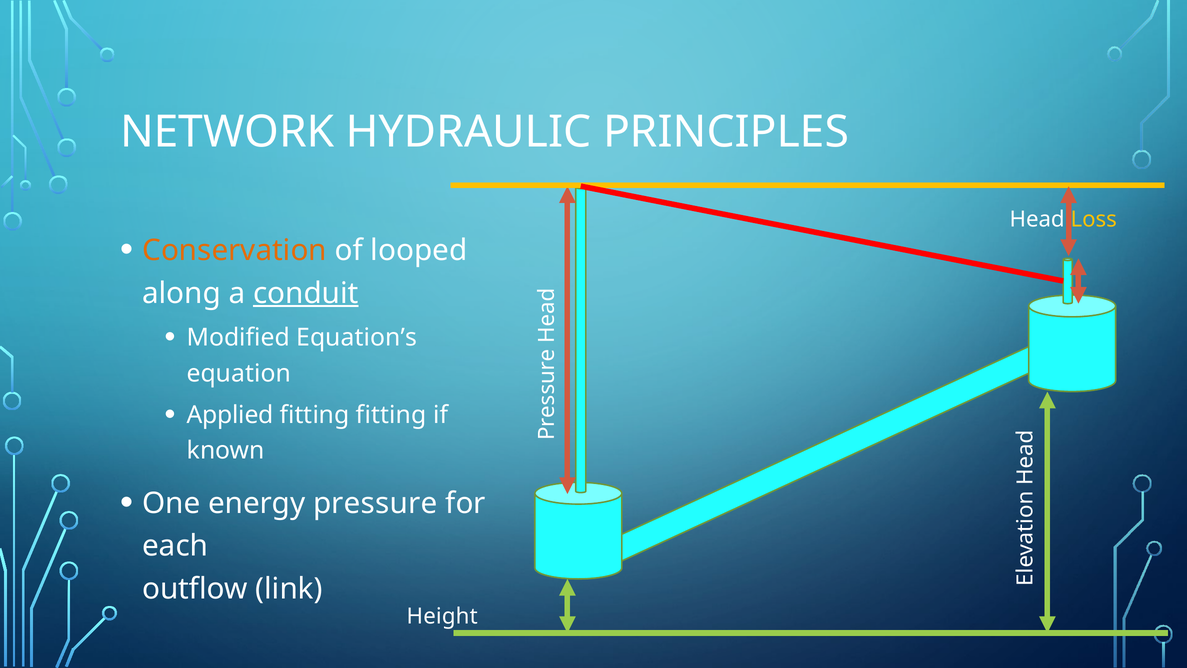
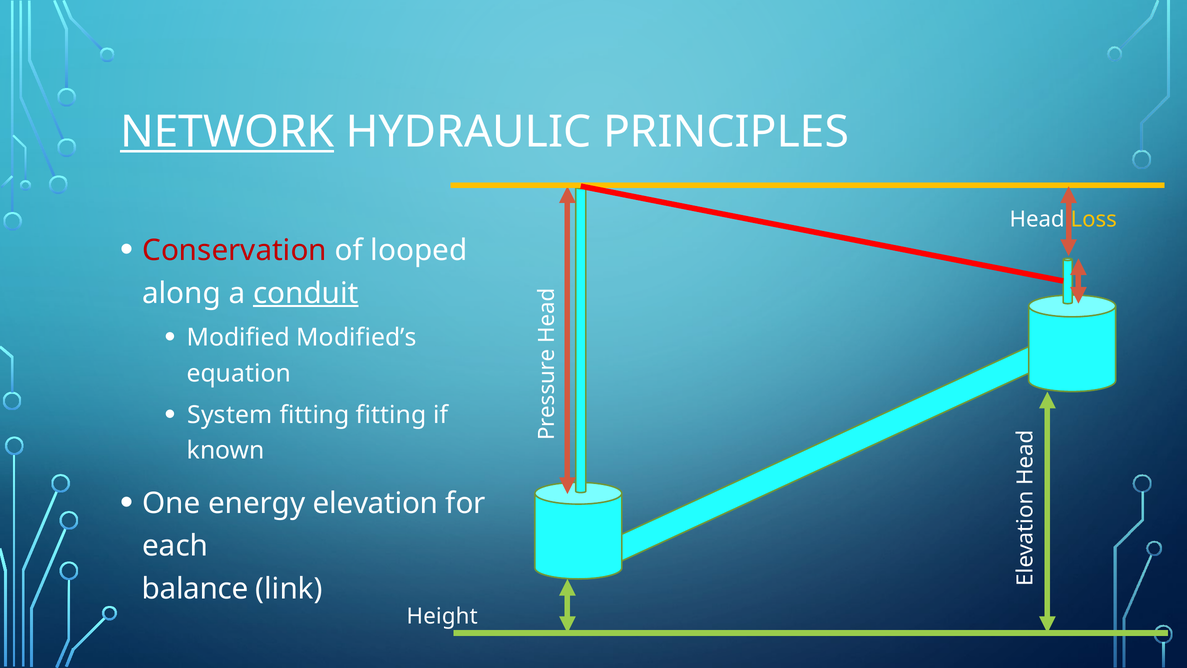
NETWORK underline: none -> present (227, 132)
Conservation colour: orange -> red (235, 250)
Equation’s: Equation’s -> Modified’s (357, 338)
Applied: Applied -> System (230, 415)
pressure: pressure -> elevation (375, 503)
outflow: outflow -> balance (195, 589)
